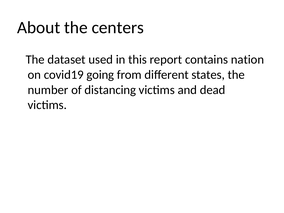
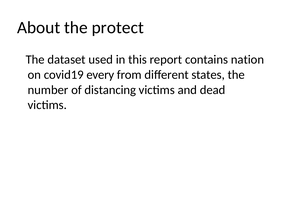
centers: centers -> protect (118, 27)
going: going -> every (100, 75)
